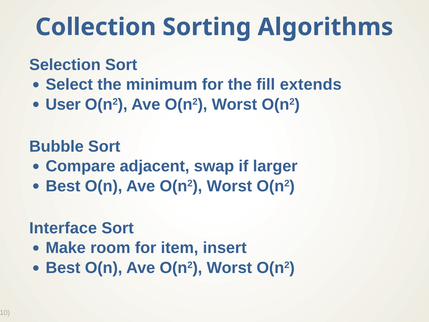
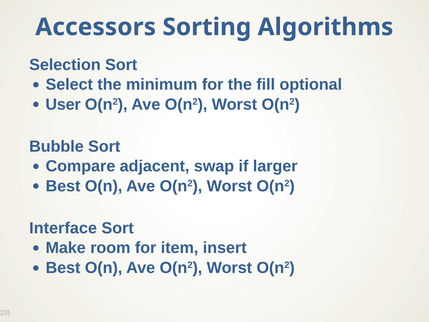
Collection: Collection -> Accessors (96, 27)
extends: extends -> optional (311, 85)
